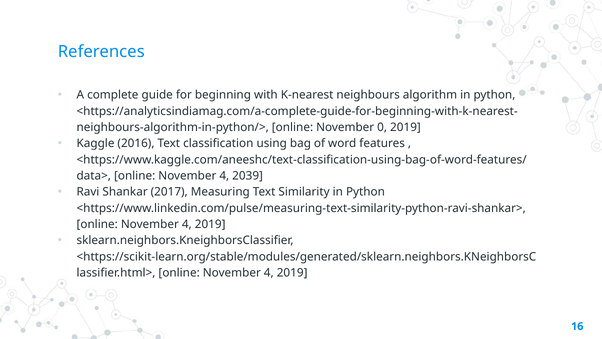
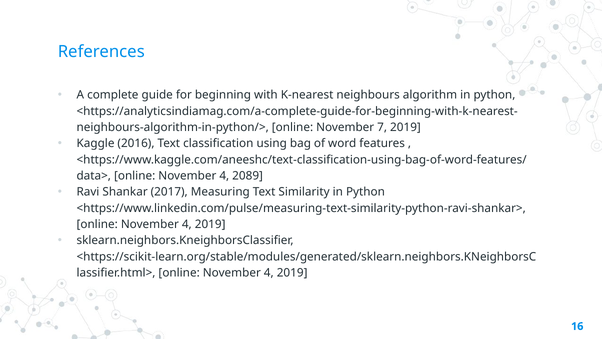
0: 0 -> 7 (382, 127)
2039: 2039 -> 2089 (248, 176)
